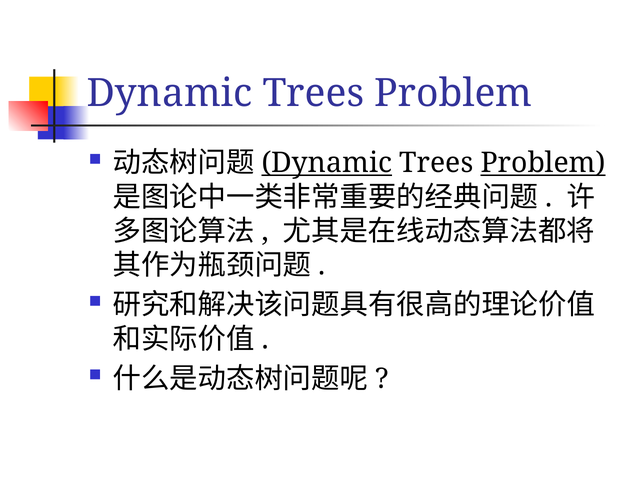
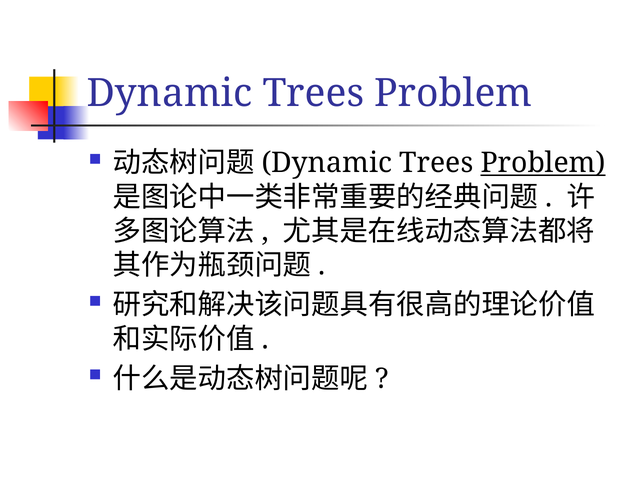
Dynamic underline: present -> none (327, 163)
